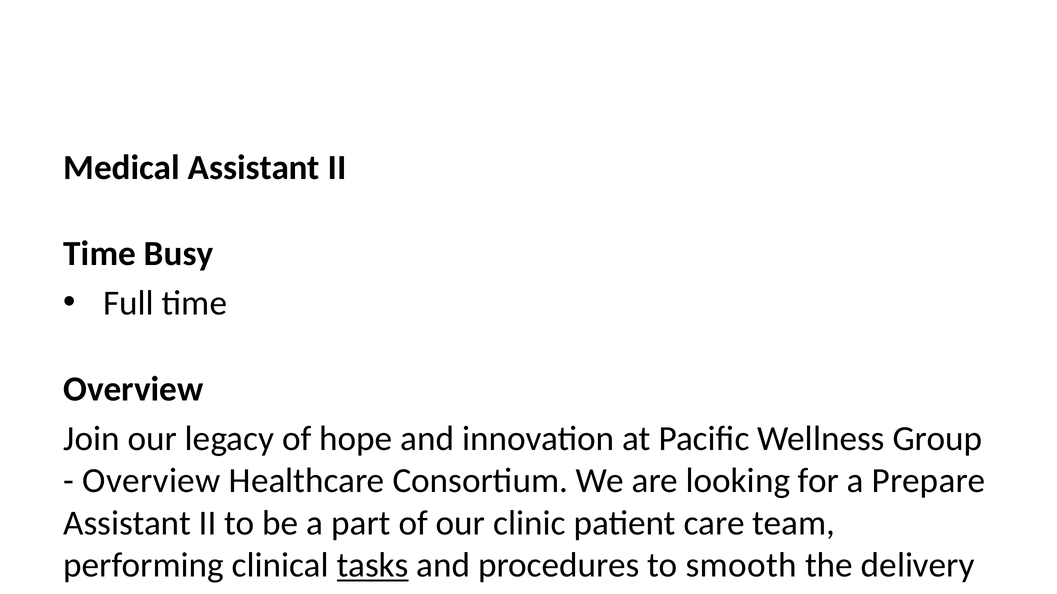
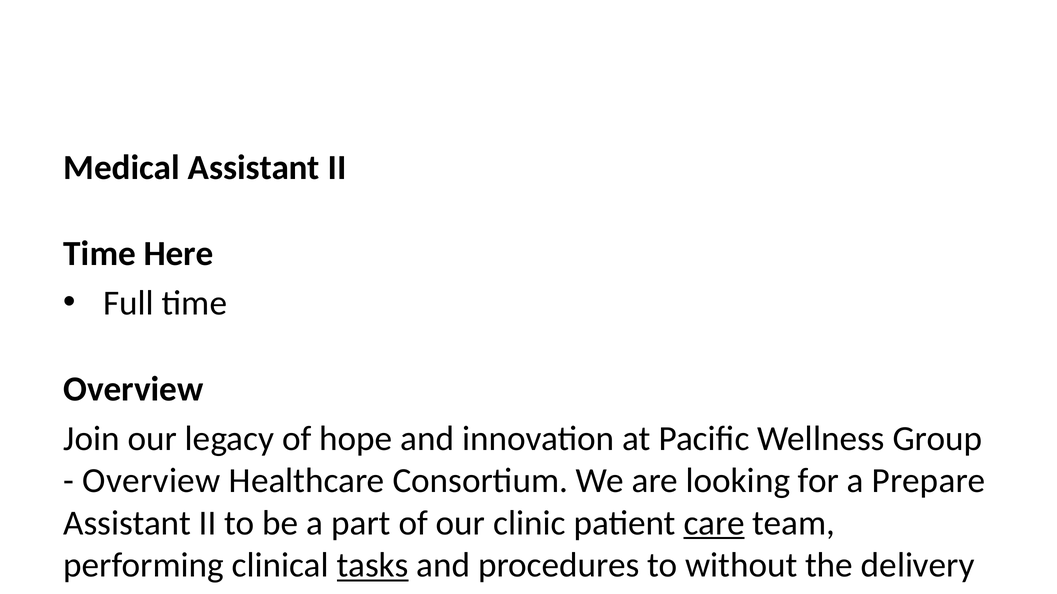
Busy: Busy -> Here (179, 254)
care underline: none -> present (714, 523)
smooth: smooth -> without (741, 566)
